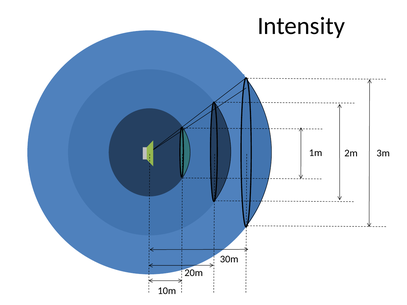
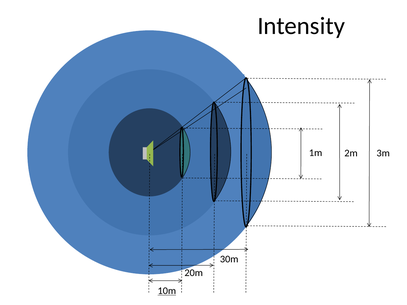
10m underline: none -> present (167, 291)
